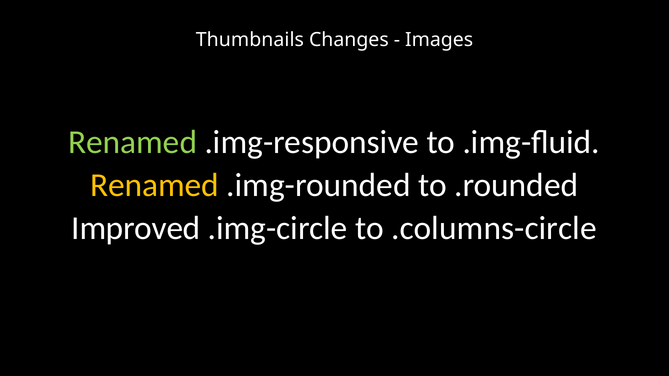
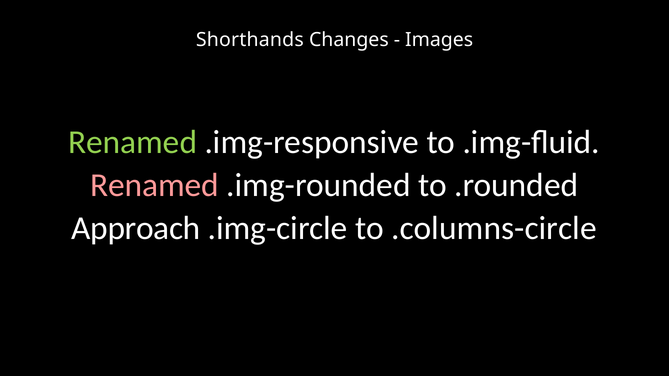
Thumbnails: Thumbnails -> Shorthands (250, 40)
Renamed colour: yellow -> pink (155, 185)
Improved: Improved -> Approach (136, 228)
